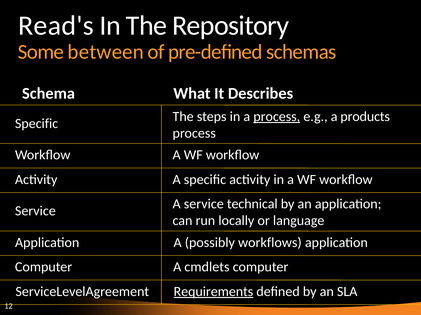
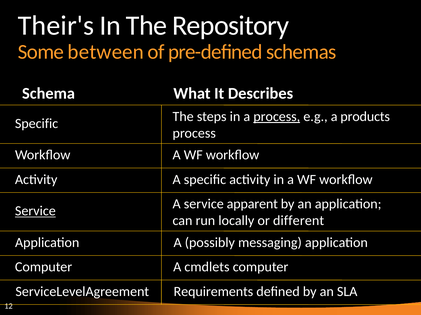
Read's: Read's -> Their's (56, 26)
technical: technical -> apparent (252, 204)
Service underline: none -> present (35, 211)
language: language -> different (299, 221)
workflows: workflows -> messaging (270, 243)
Requirements underline: present -> none (213, 292)
